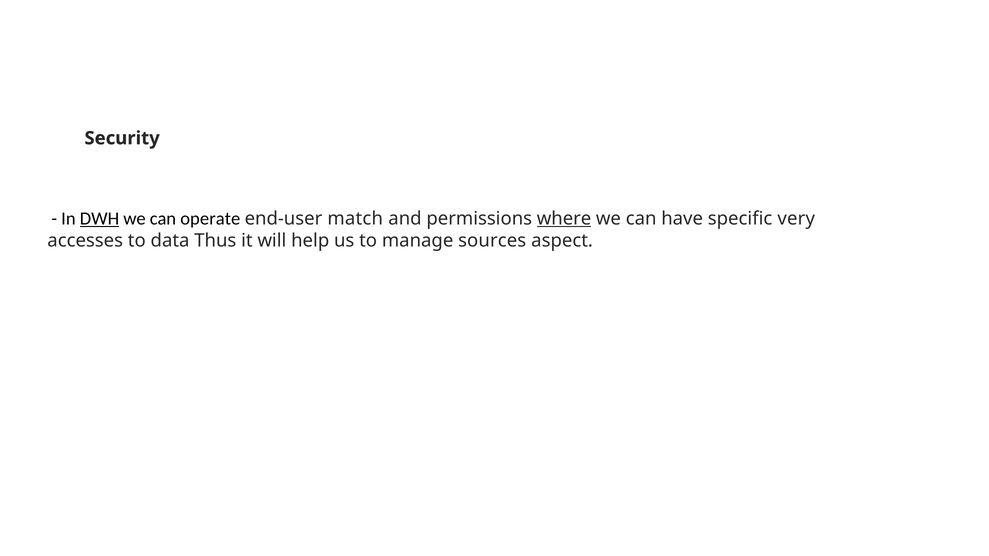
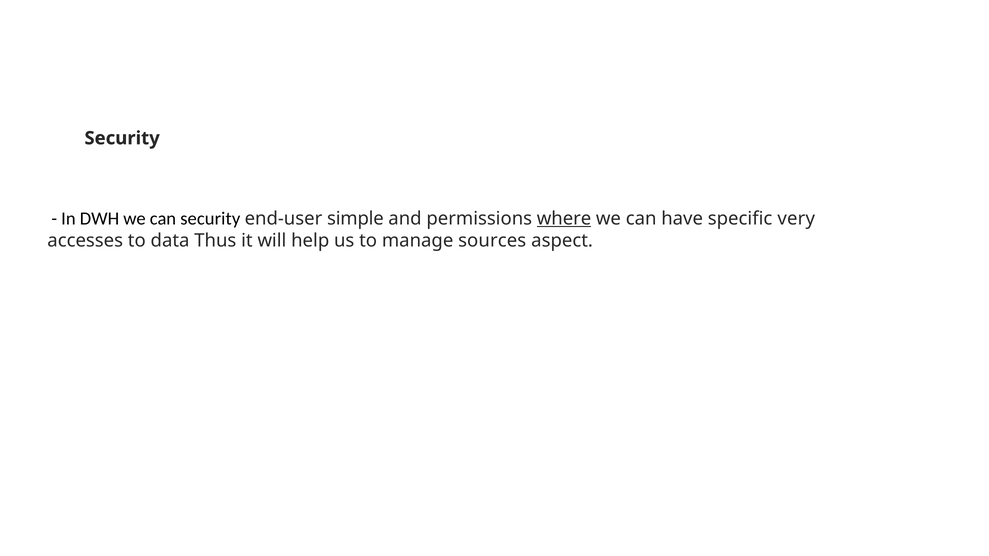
DWH underline: present -> none (100, 219)
can operate: operate -> security (210, 219)
match: match -> simple (355, 219)
